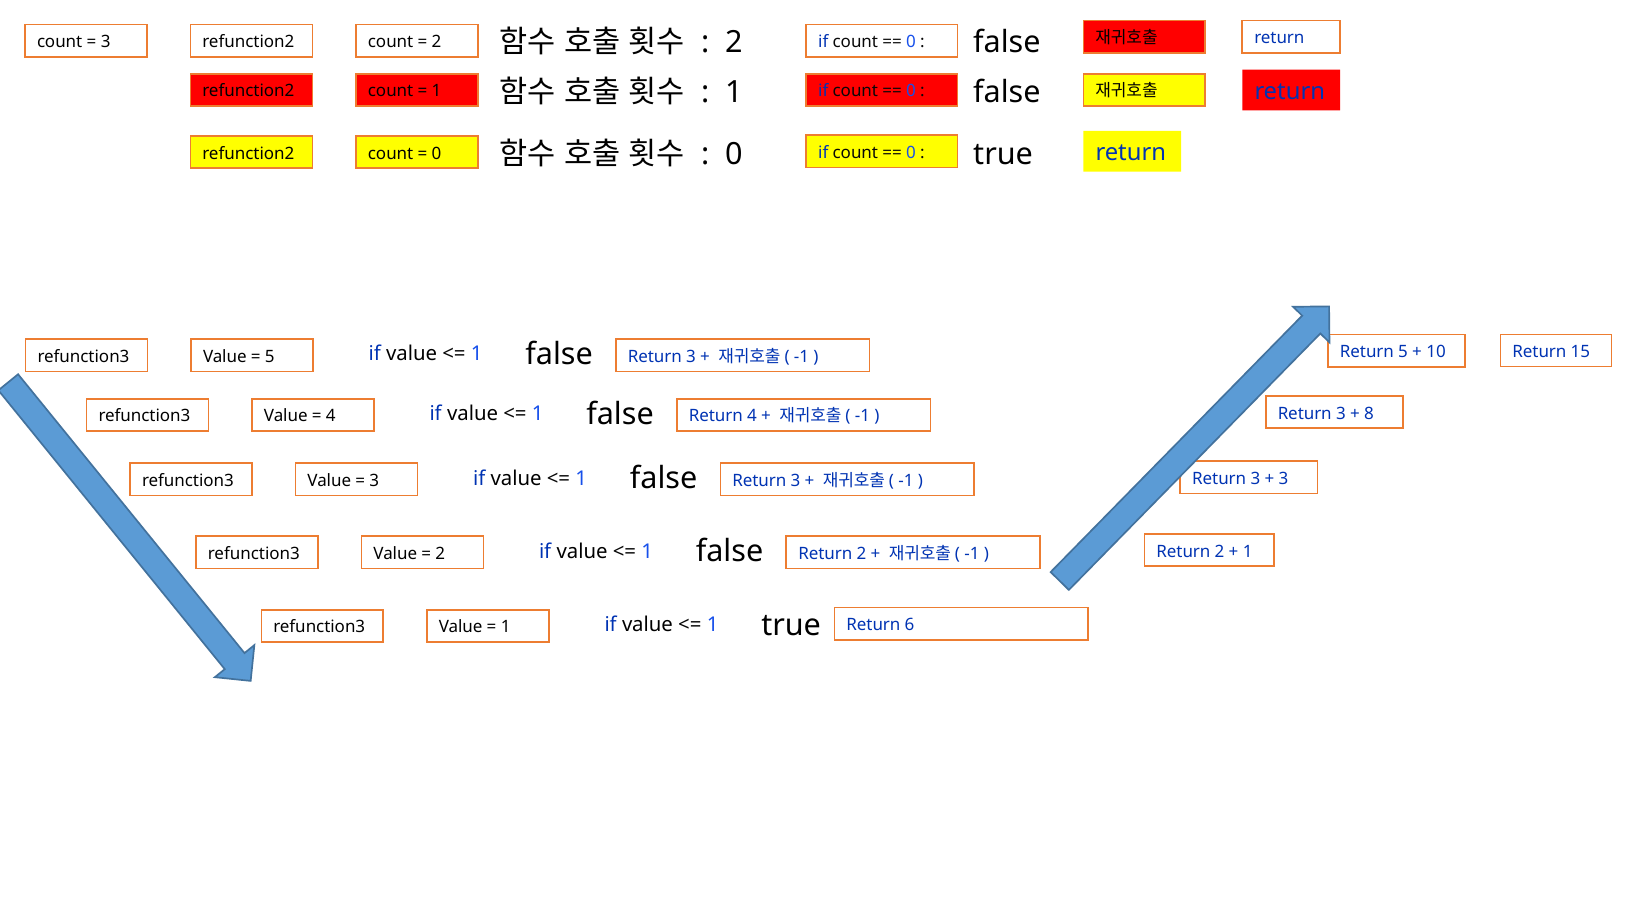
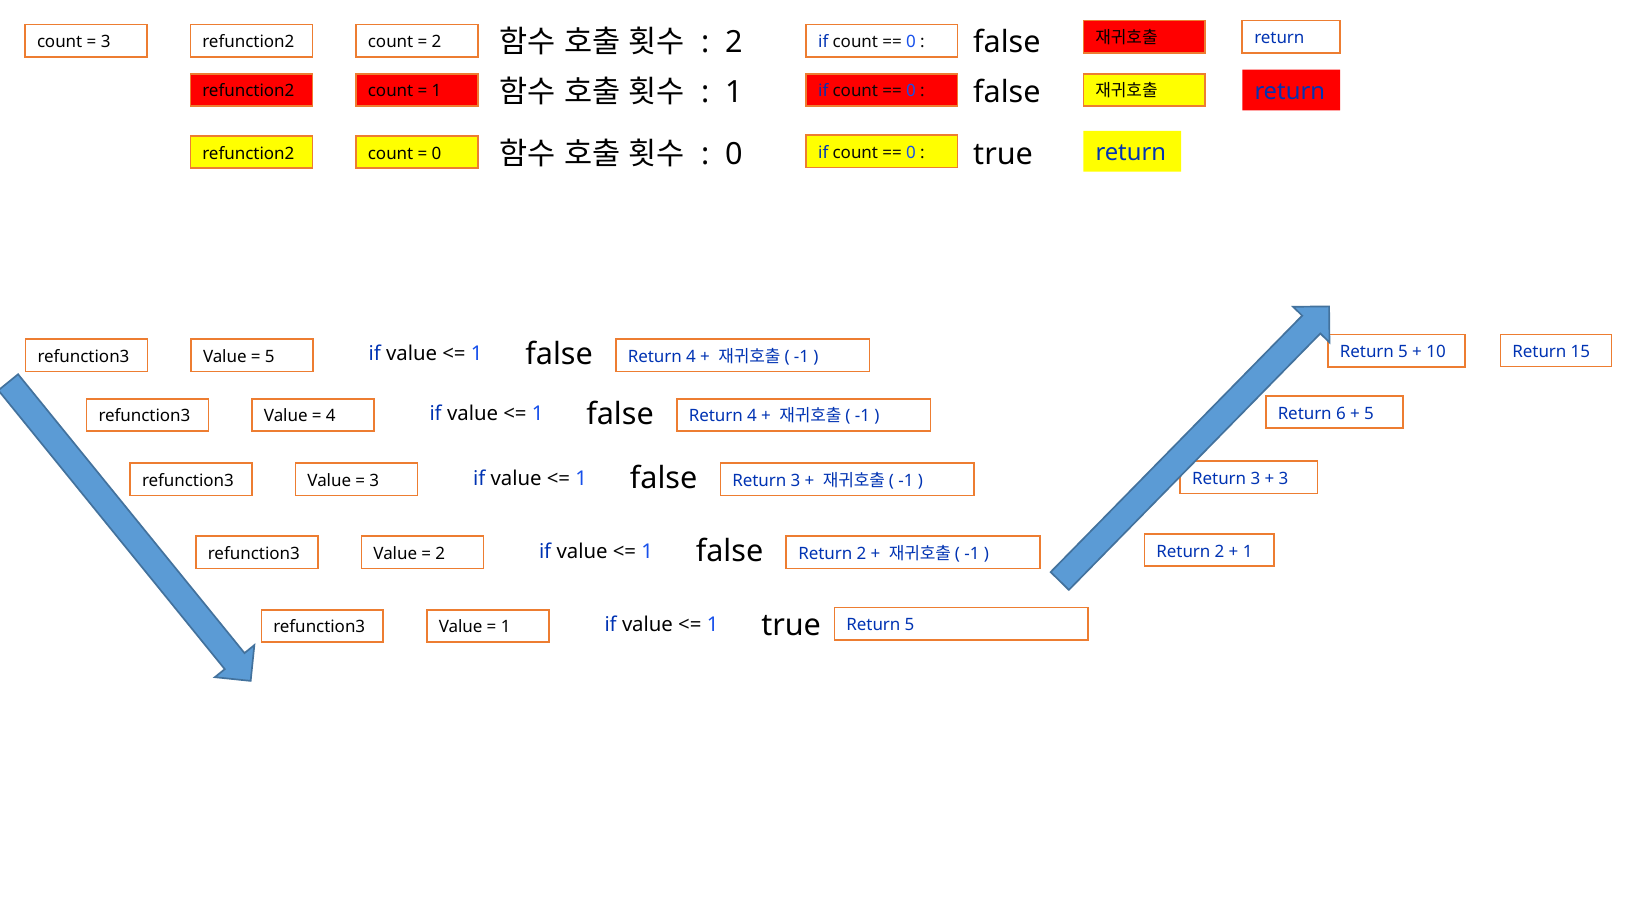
3: 3 -> 4 (691, 356)
3: 3 -> 6 (1341, 413)
8: 8 -> 5 (1369, 413)
true Return 6: 6 -> 5 (910, 625)
